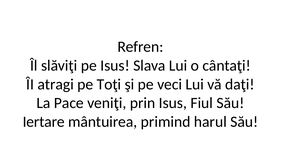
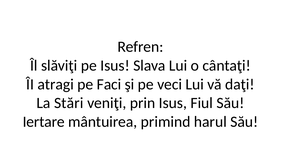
Toţi: Toţi -> Faci (109, 84)
Pace: Pace -> Stări (69, 103)
